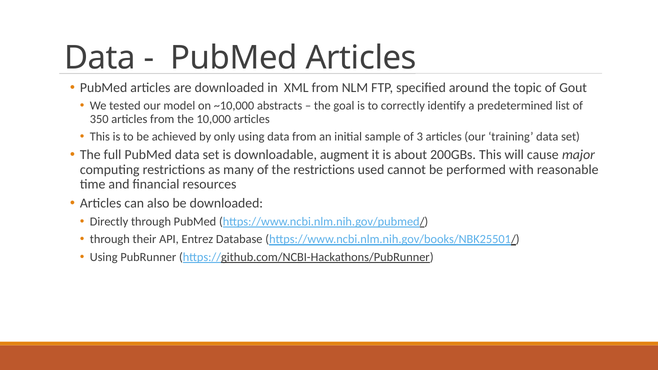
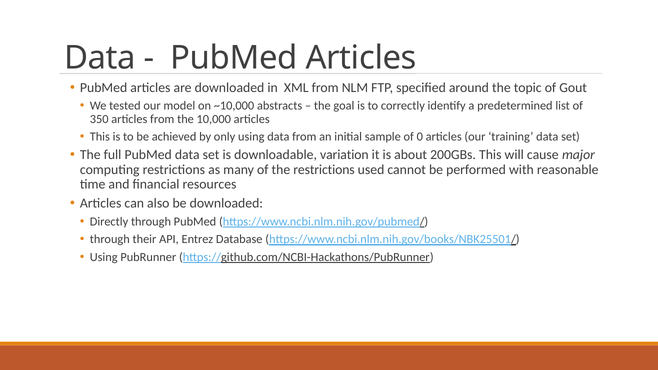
3: 3 -> 0 (420, 137)
augment: augment -> variation (344, 155)
